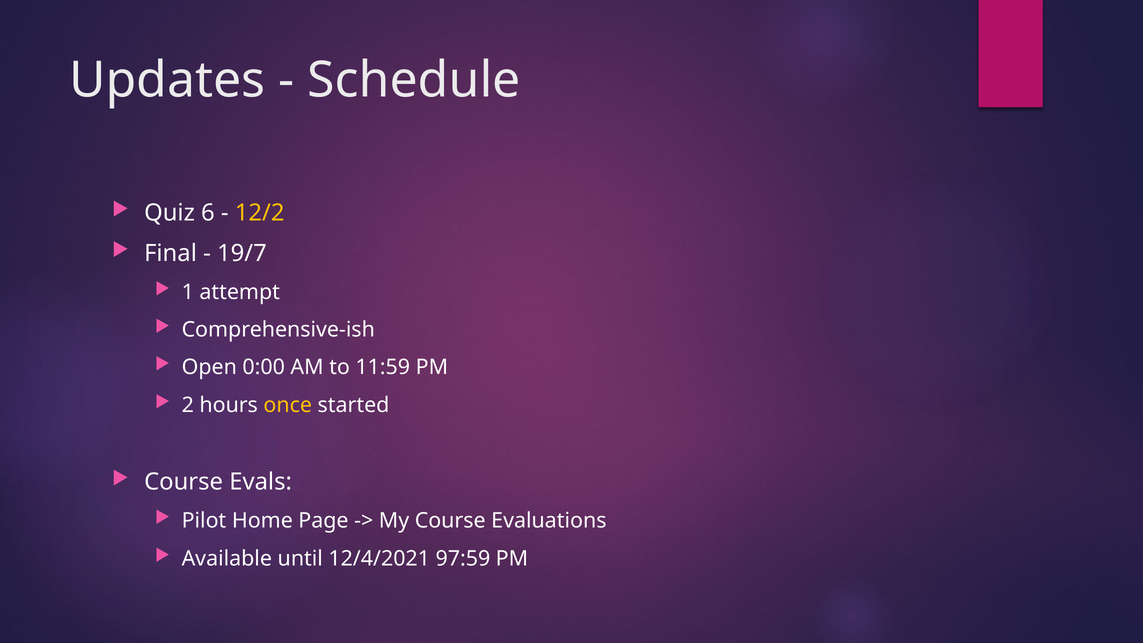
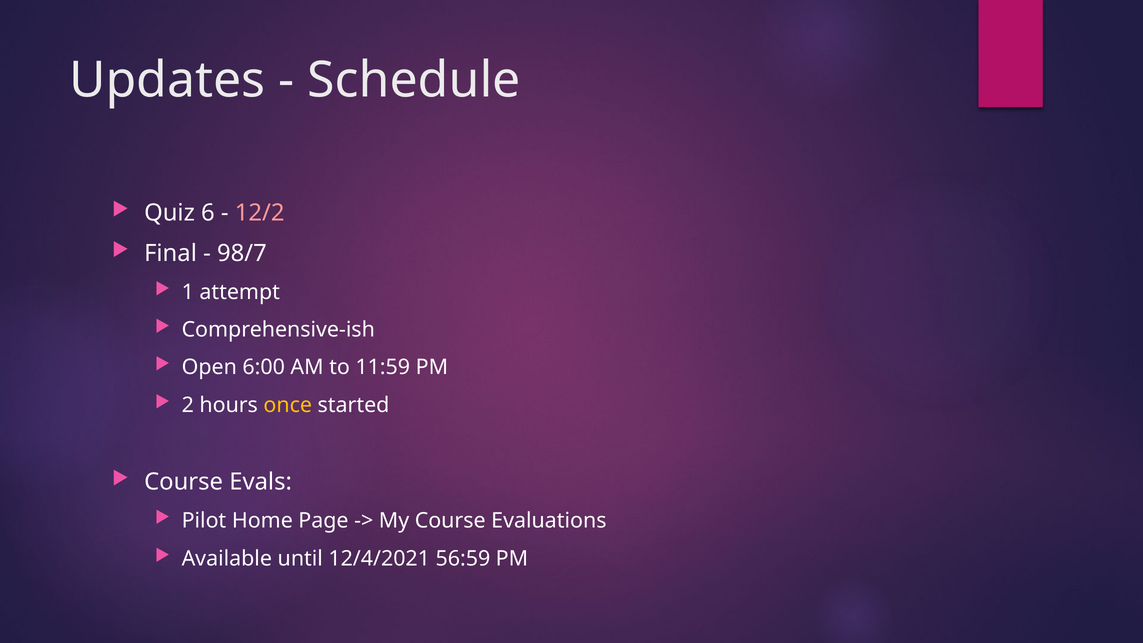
12/2 colour: yellow -> pink (260, 213)
19/7: 19/7 -> 98/7 (242, 253)
0:00: 0:00 -> 6:00 (264, 367)
97:59: 97:59 -> 56:59 (463, 558)
